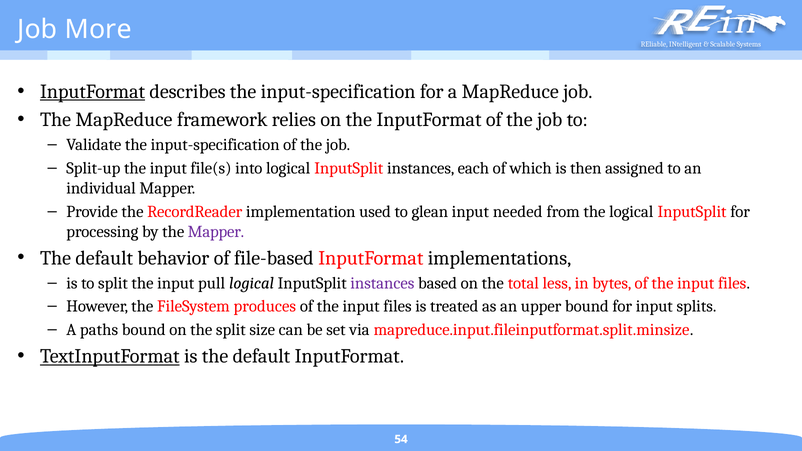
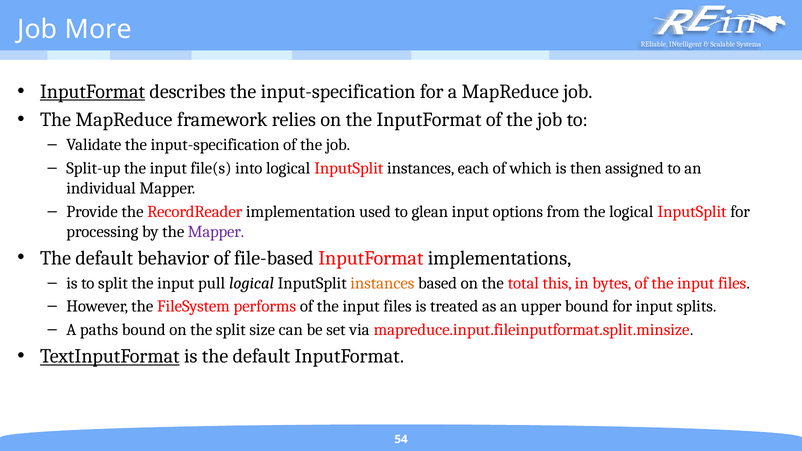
needed: needed -> options (518, 212)
instances colour: purple -> orange (382, 283)
less: less -> this (557, 283)
produces: produces -> performs (265, 307)
